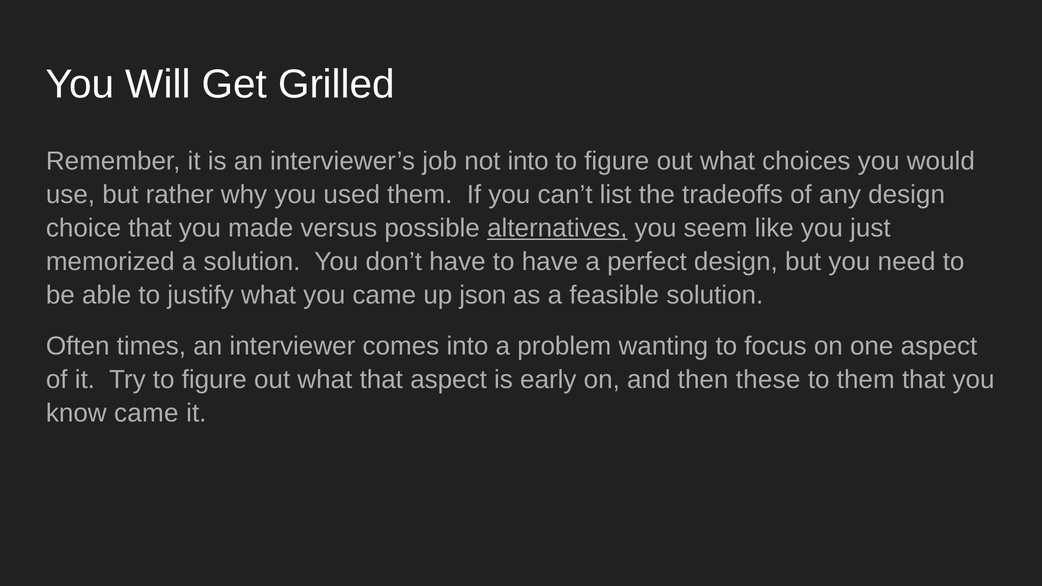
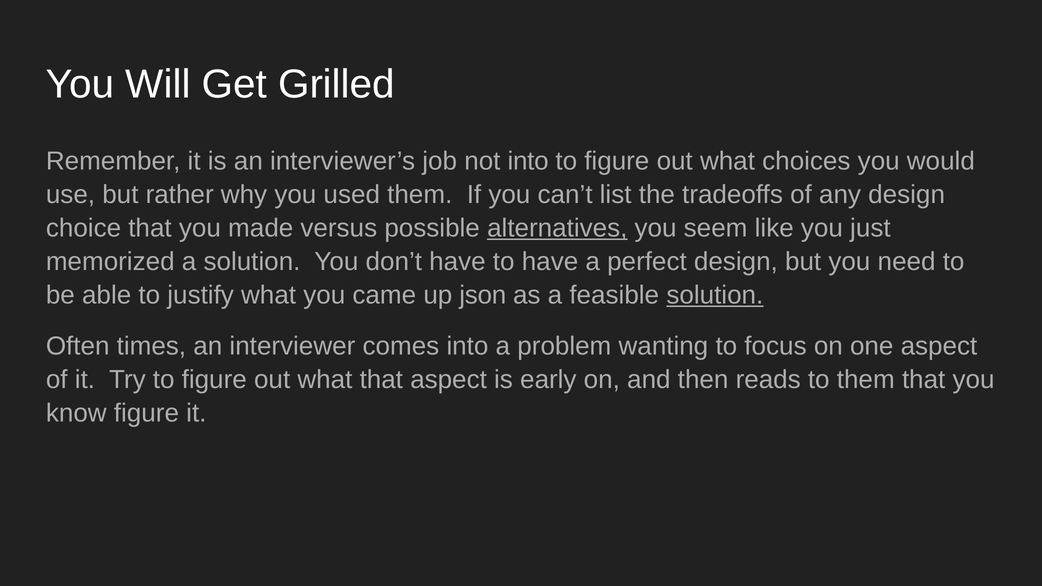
solution underline: none -> present (715, 295)
these: these -> reads (768, 380)
know came: came -> figure (146, 413)
